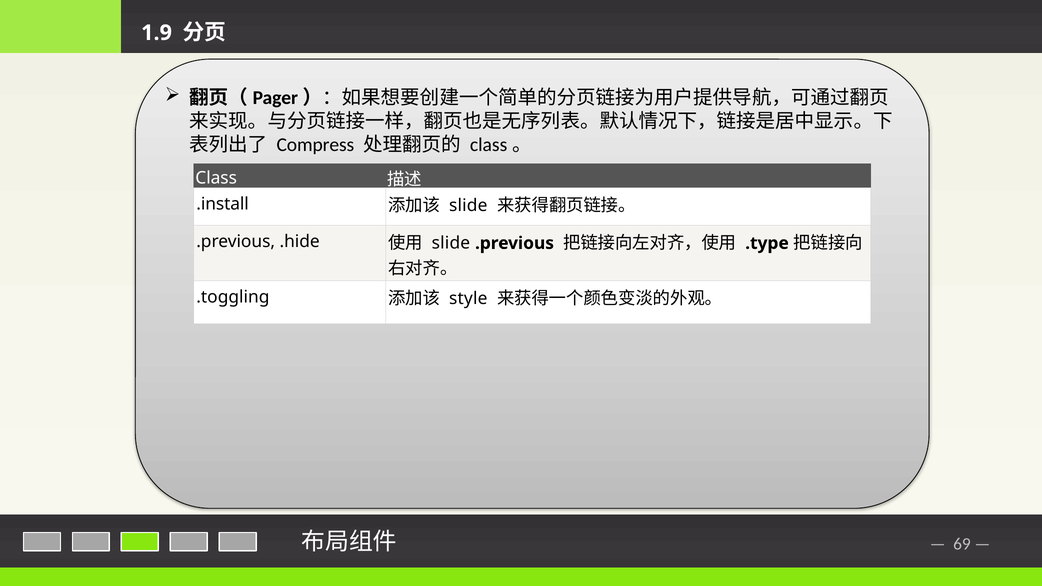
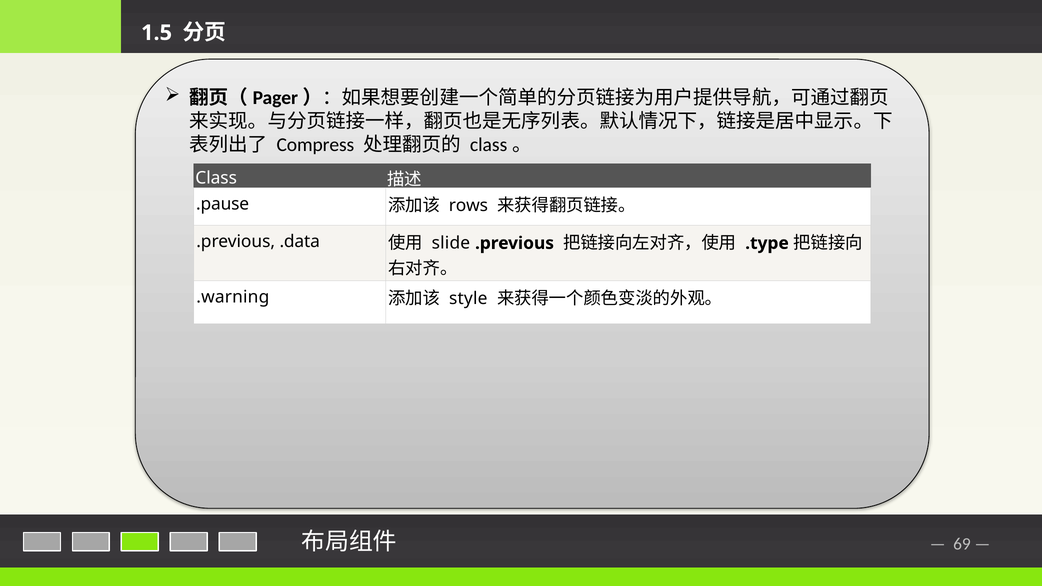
1.9: 1.9 -> 1.5 (157, 33)
.install: .install -> .pause (223, 204)
slide: slide -> rows (468, 206)
.hide: .hide -> .data (300, 242)
.toggling: .toggling -> .warning (233, 297)
